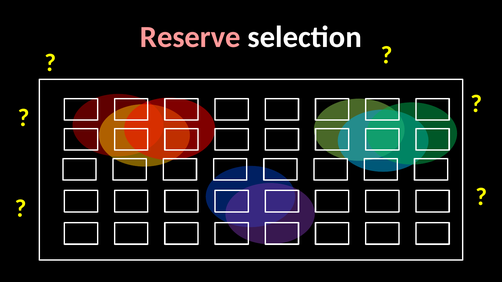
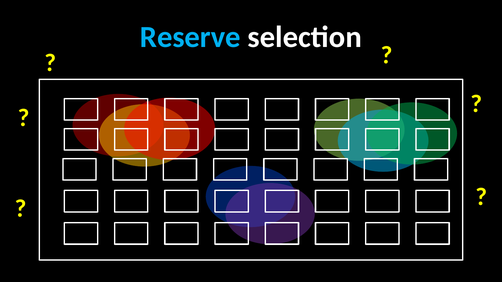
Reserve colour: pink -> light blue (190, 37)
